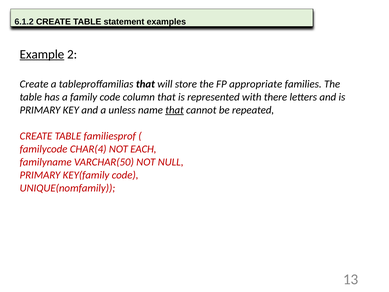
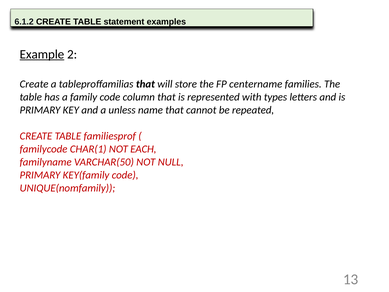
appropriate: appropriate -> centername (256, 84)
there: there -> types (276, 97)
that underline: present -> none (175, 110)
CHAR(4: CHAR(4 -> CHAR(1 (88, 149)
